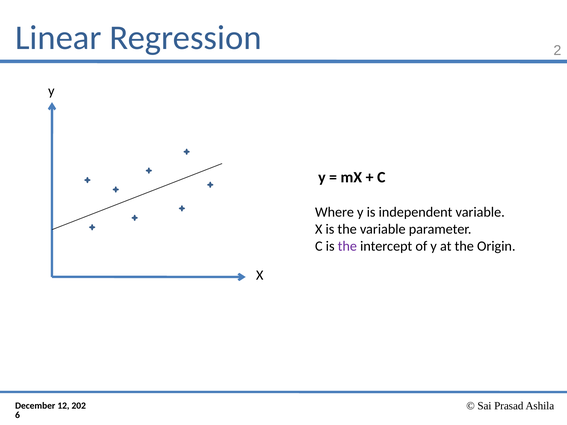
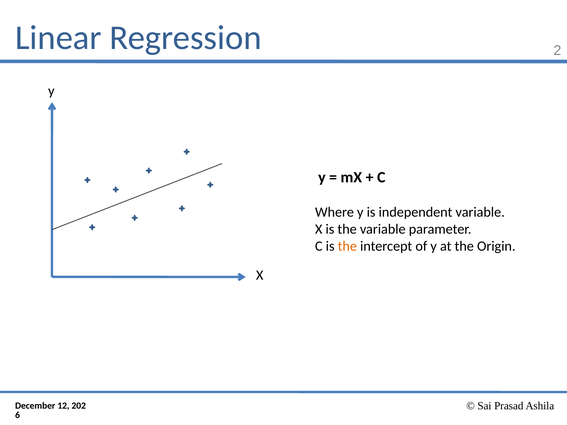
the colour: purple -> orange (347, 246)
